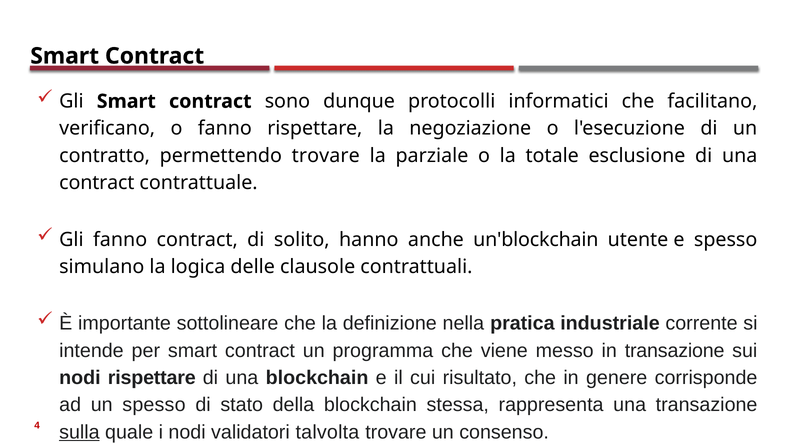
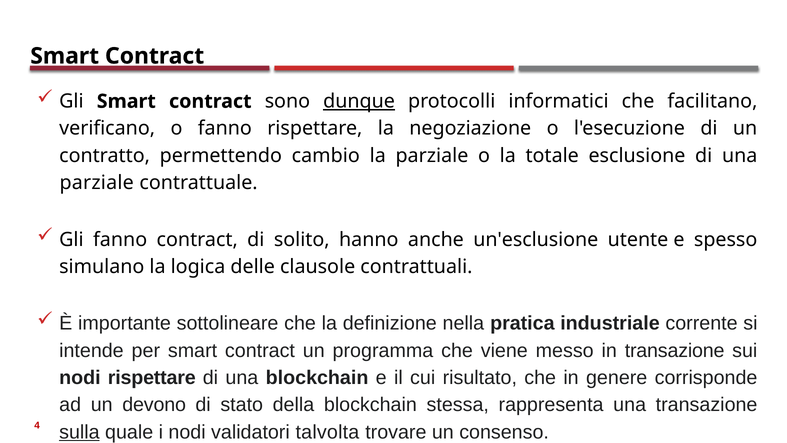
dunque underline: none -> present (359, 101)
permettendo trovare: trovare -> cambio (326, 156)
contract: contract -> parziale (97, 183)
un'blockchain: un'blockchain -> un'esclusione (536, 239)
un spesso: spesso -> devono (154, 405)
